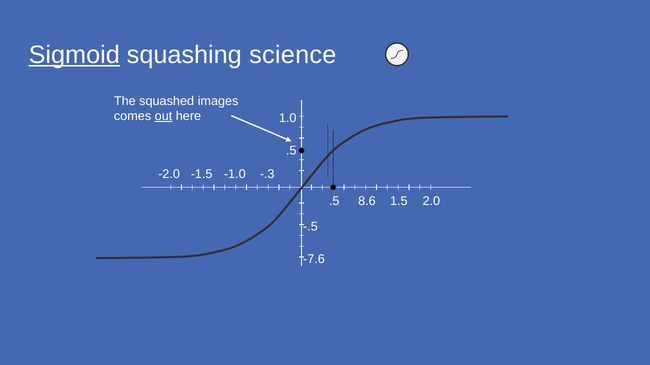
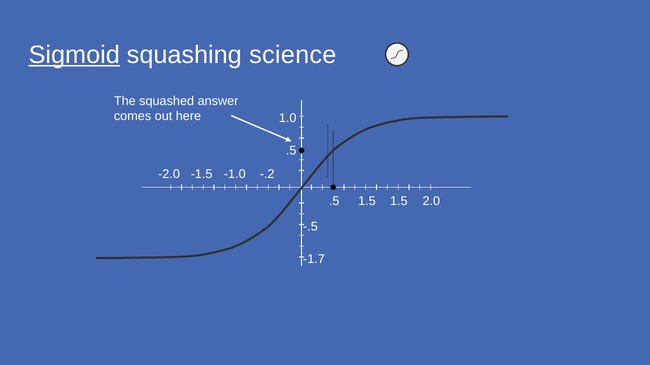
images: images -> answer (218, 101)
out underline: present -> none (164, 116)
-.3: -.3 -> -.2 (267, 175)
8.6: 8.6 -> 1.5 (367, 202)
-7.6: -7.6 -> -1.7 (314, 260)
